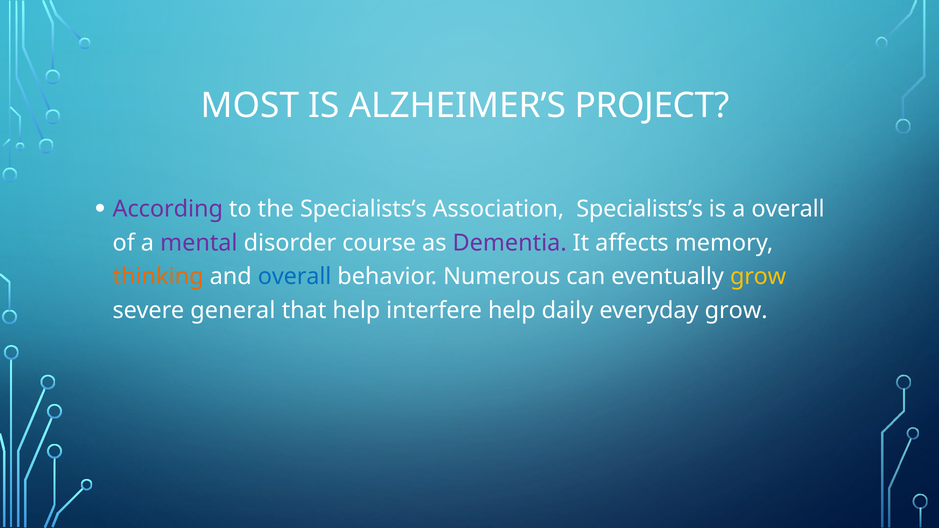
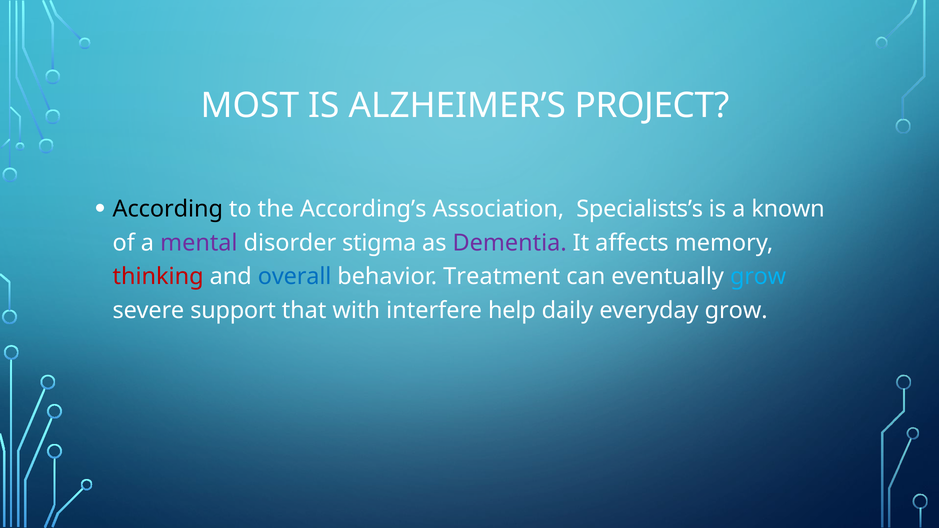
According colour: purple -> black (168, 209)
the Specialists’s: Specialists’s -> According’s (363, 209)
a overall: overall -> known (788, 209)
course: course -> stigma (379, 243)
thinking colour: orange -> red (158, 277)
Numerous: Numerous -> Treatment (502, 277)
grow colour: yellow -> light blue (758, 277)
general: general -> support (233, 311)
that help: help -> with (356, 311)
